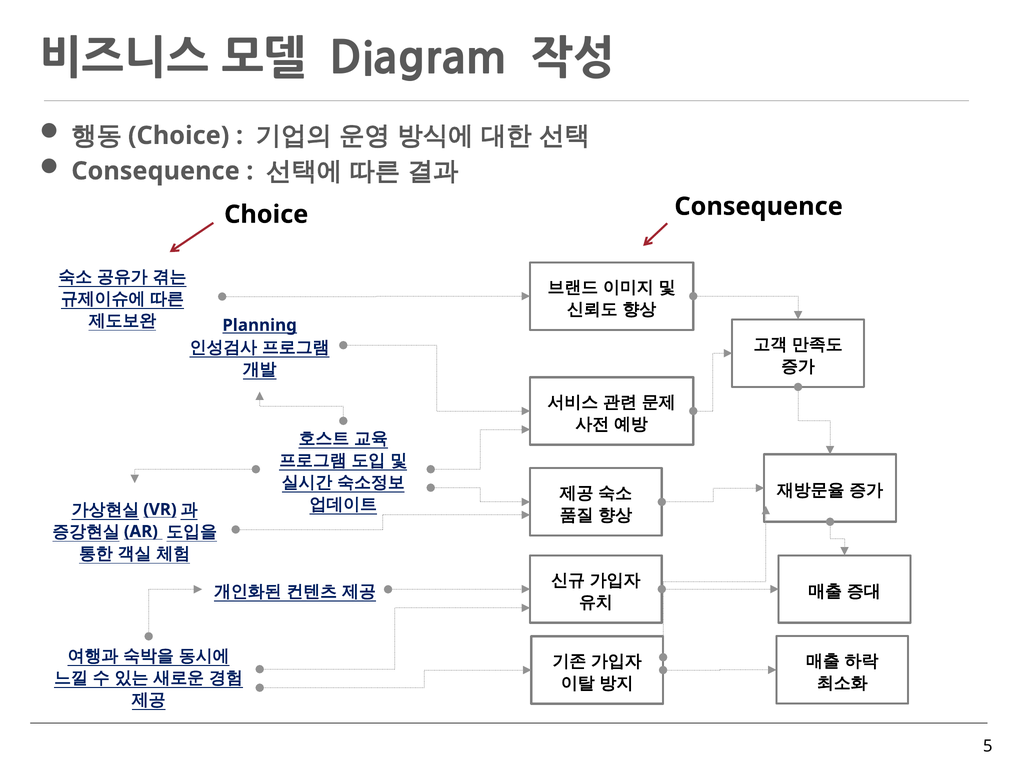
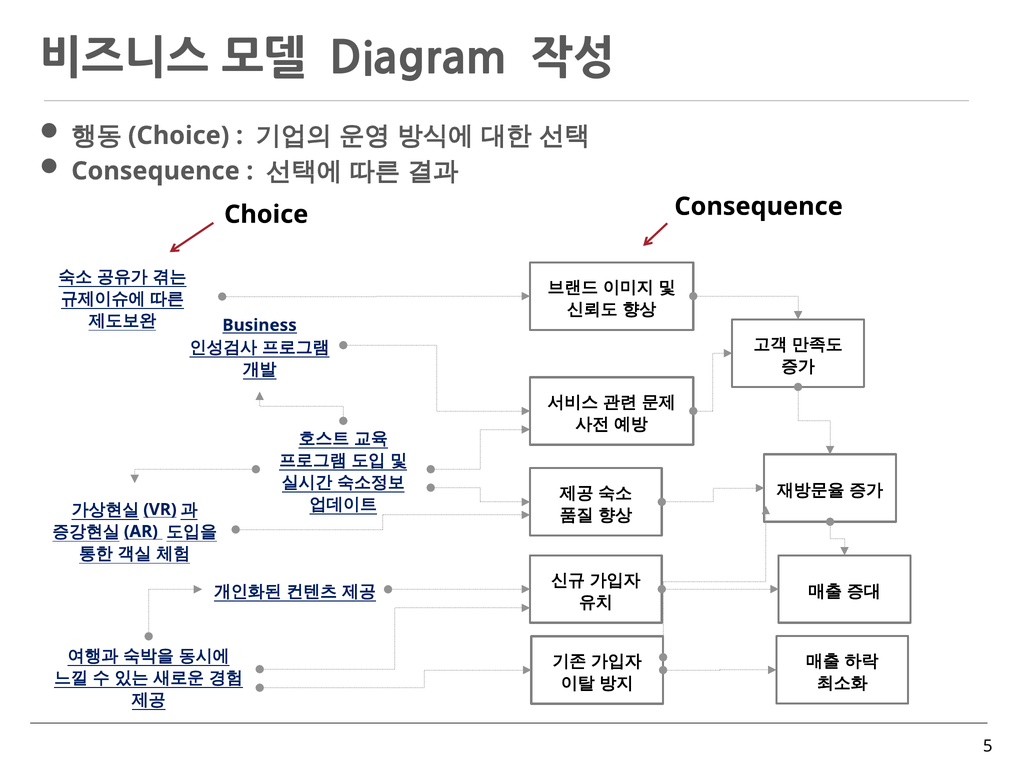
Planning: Planning -> Business (260, 325)
